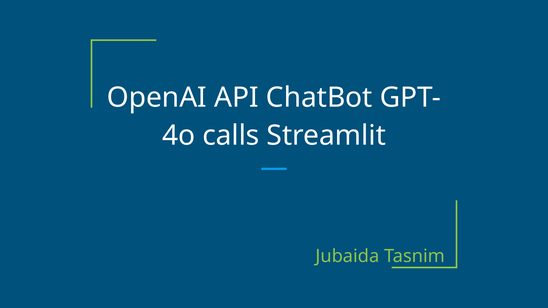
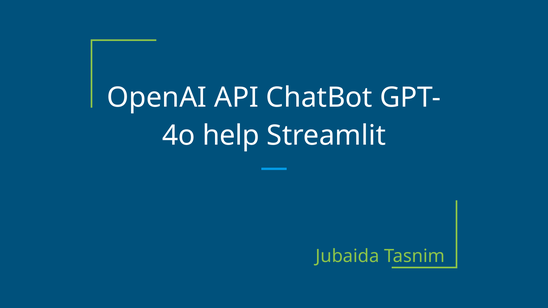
calls: calls -> help (231, 136)
